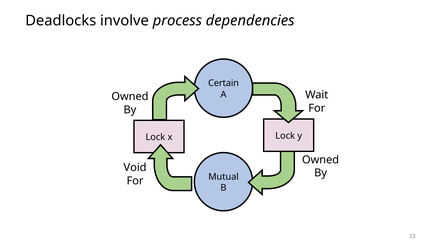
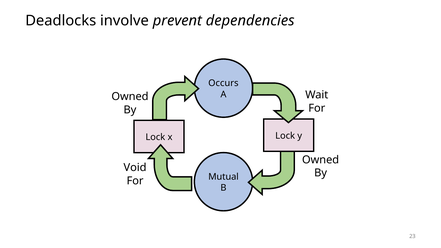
process: process -> prevent (177, 21)
Certain: Certain -> Occurs (223, 83)
